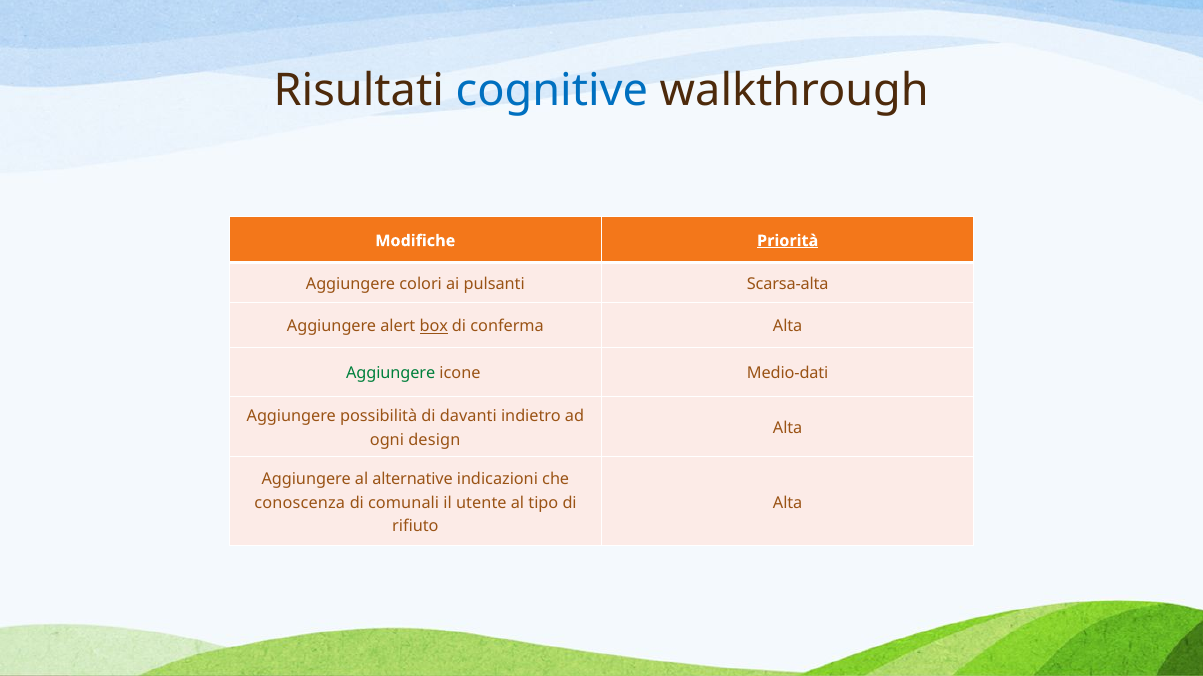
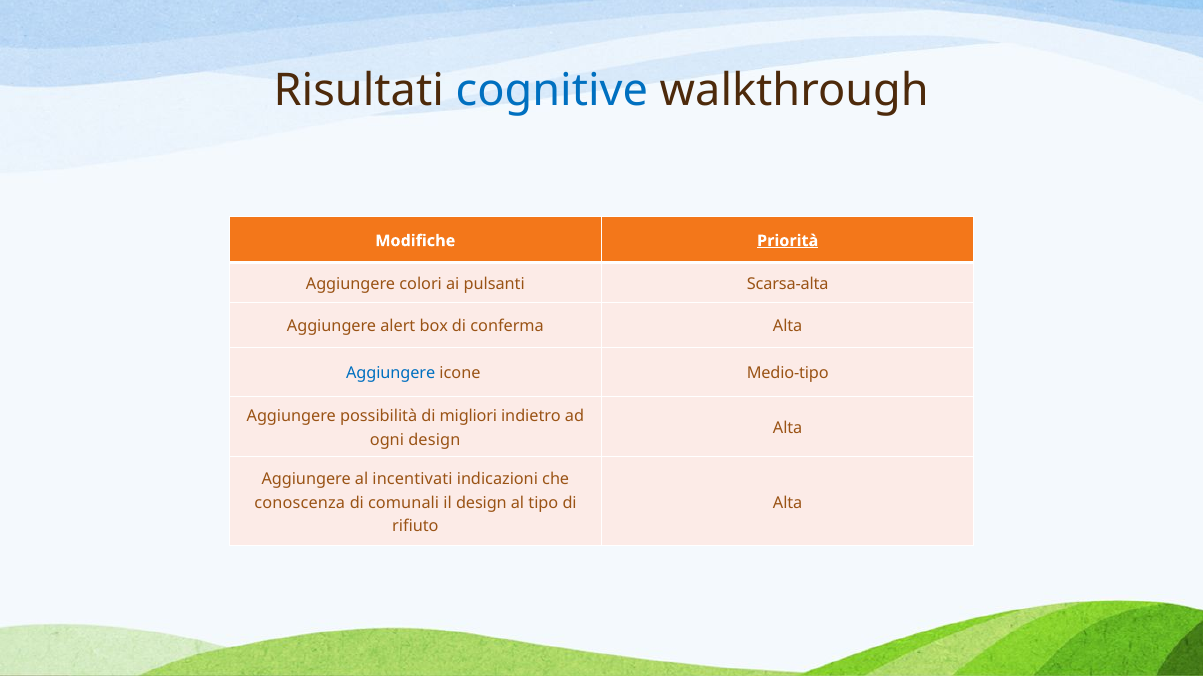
box underline: present -> none (434, 327)
Aggiungere colour: green -> blue (391, 374)
Medio-dati: Medio-dati -> Medio-tipo (788, 374)
davanti: davanti -> migliori (468, 417)
alternative: alternative -> incentivati (412, 480)
il utente: utente -> design (481, 503)
